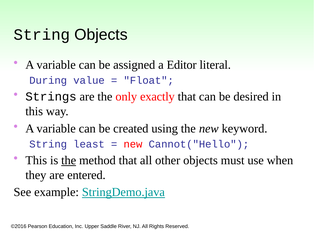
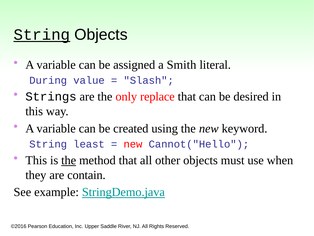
String underline: none -> present (42, 35)
Editor: Editor -> Smith (182, 65)
Float: Float -> Slash (149, 80)
exactly: exactly -> replace (157, 96)
entered: entered -> contain (86, 175)
